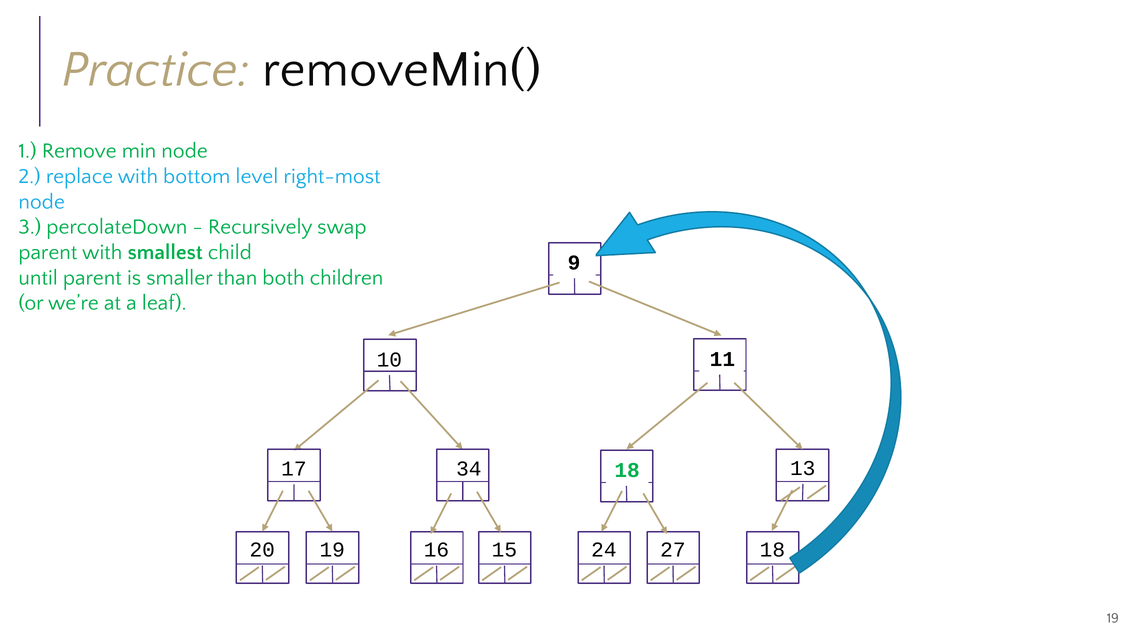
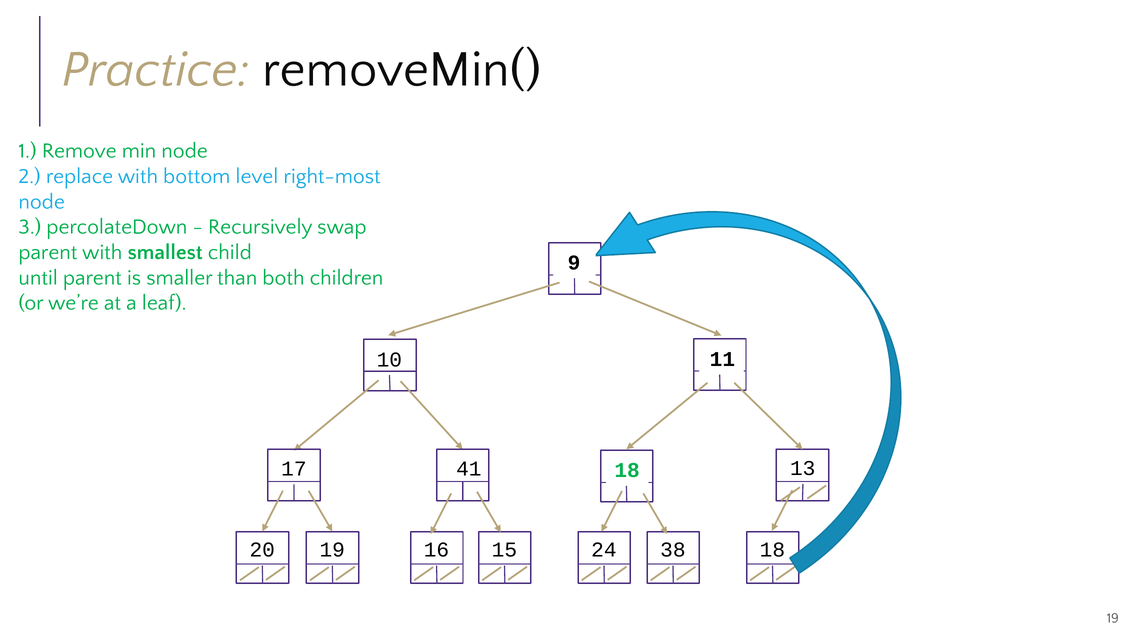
34: 34 -> 41 (469, 469)
27: 27 -> 38 (673, 550)
